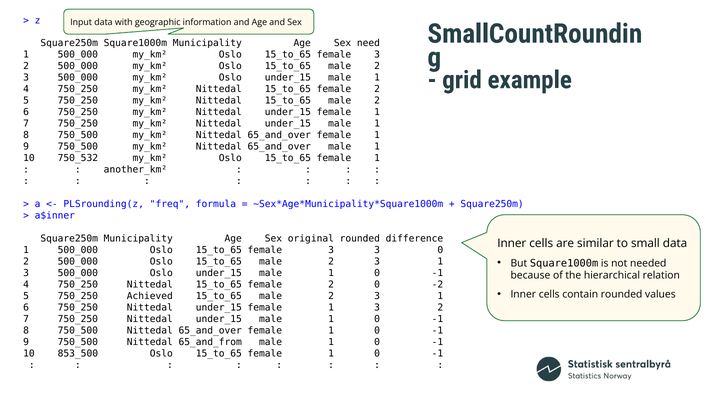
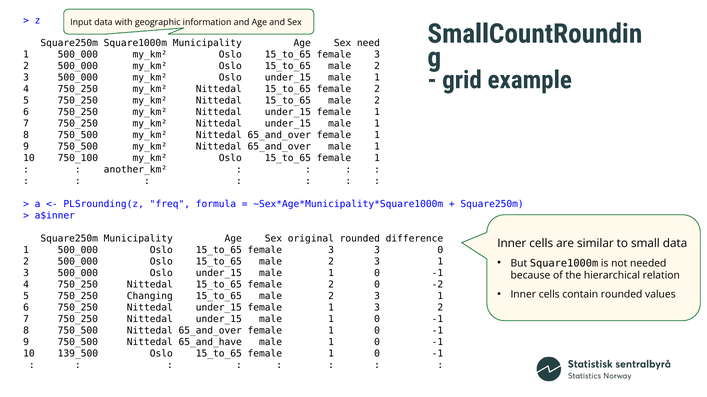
750_532: 750_532 -> 750_100 (78, 158)
Achieved: Achieved -> Changing (150, 296)
65_and_from: 65_and_from -> 65_and_have (210, 342)
853_500: 853_500 -> 139_500 (78, 354)
